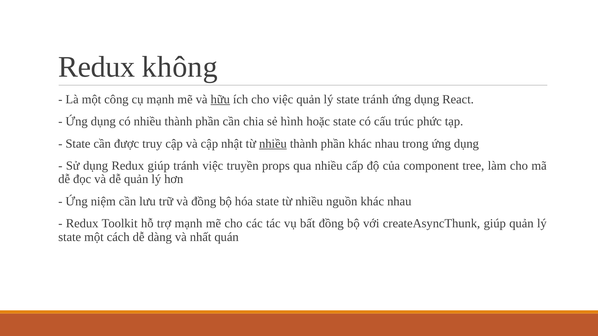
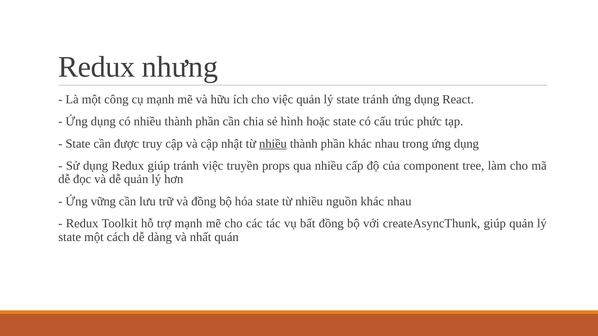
không: không -> nhưng (180, 67)
hữu underline: present -> none (220, 99)
niệm: niệm -> vững (103, 202)
